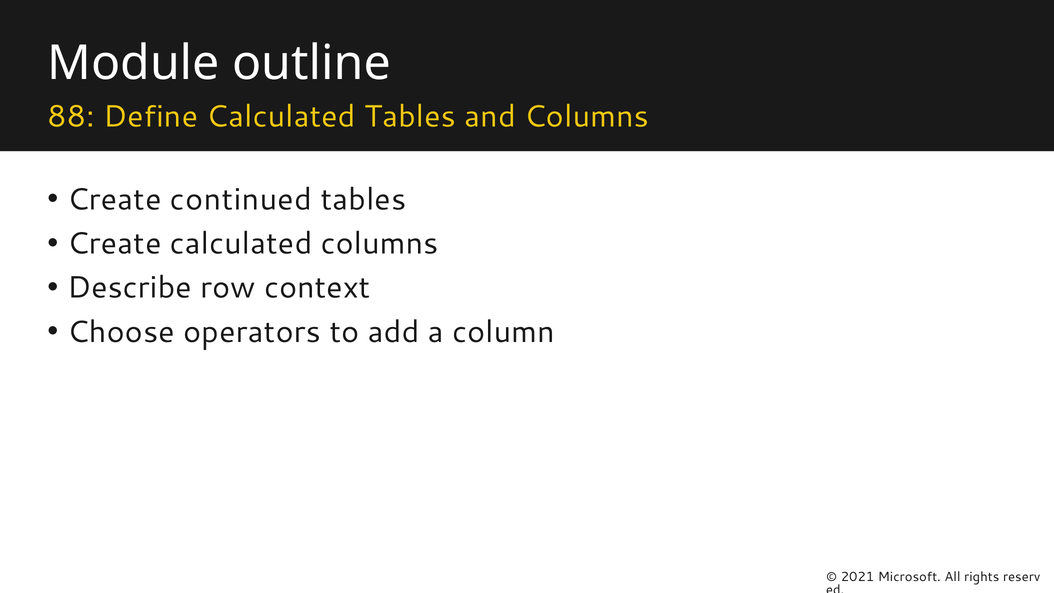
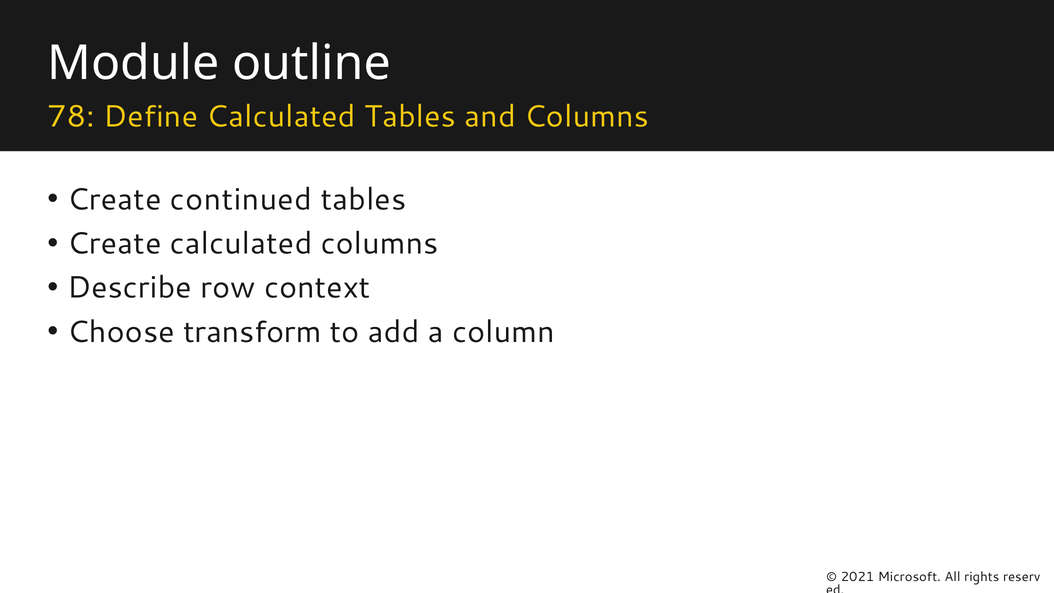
88: 88 -> 78 (71, 117)
operators: operators -> transform (252, 332)
